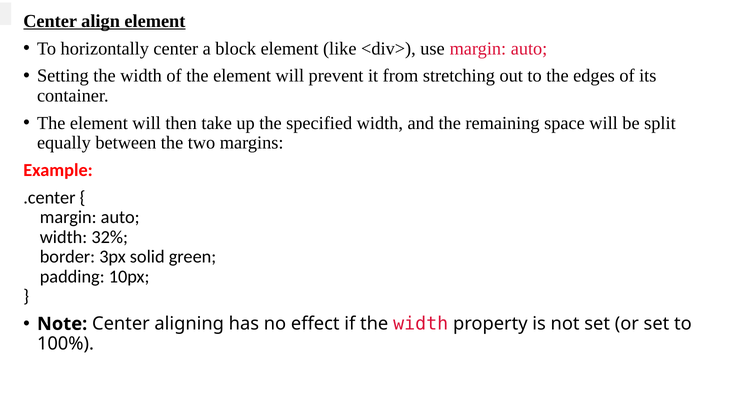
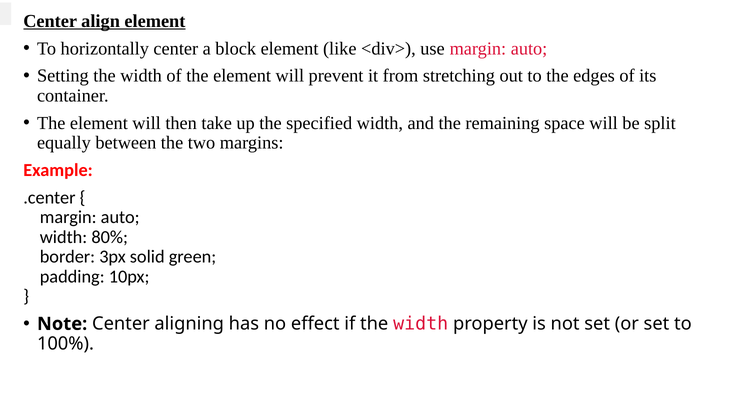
32%: 32% -> 80% (110, 237)
